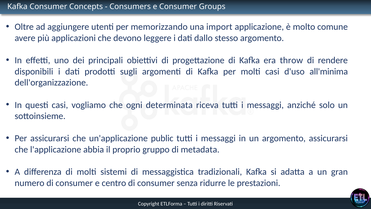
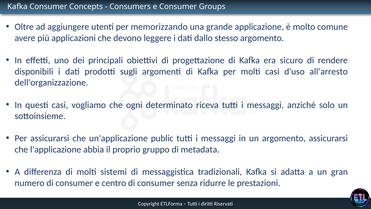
import: import -> grande (219, 27)
throw: throw -> sicuro (291, 60)
all'minima: all'minima -> all'arresto (329, 71)
determinata: determinata -> determinato (169, 105)
